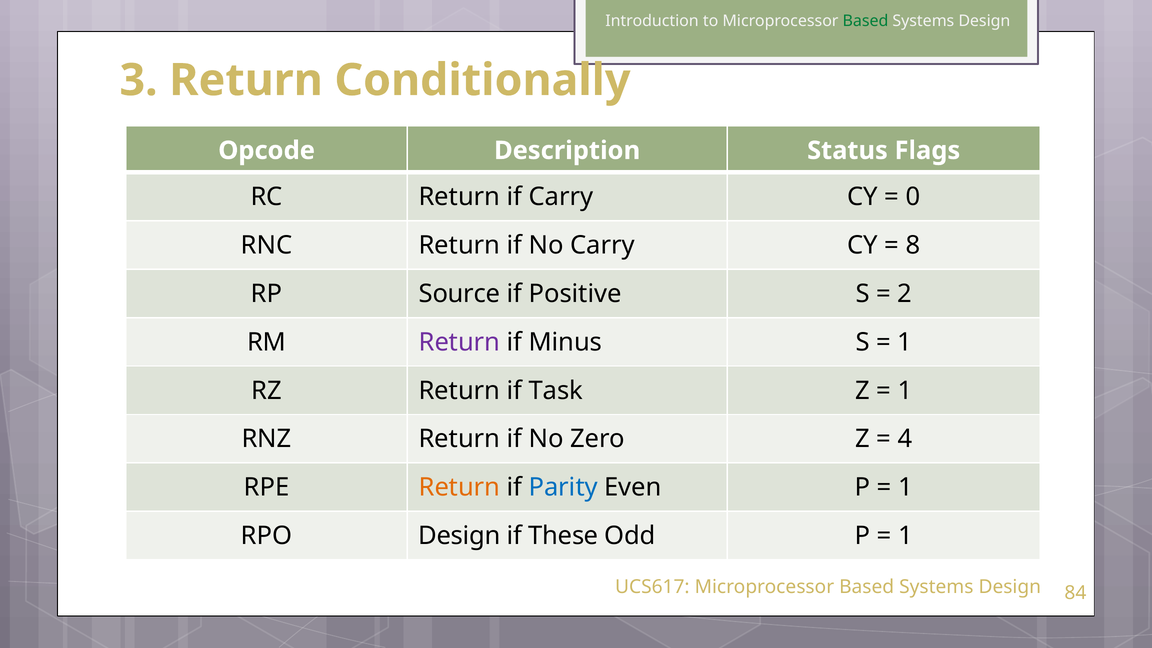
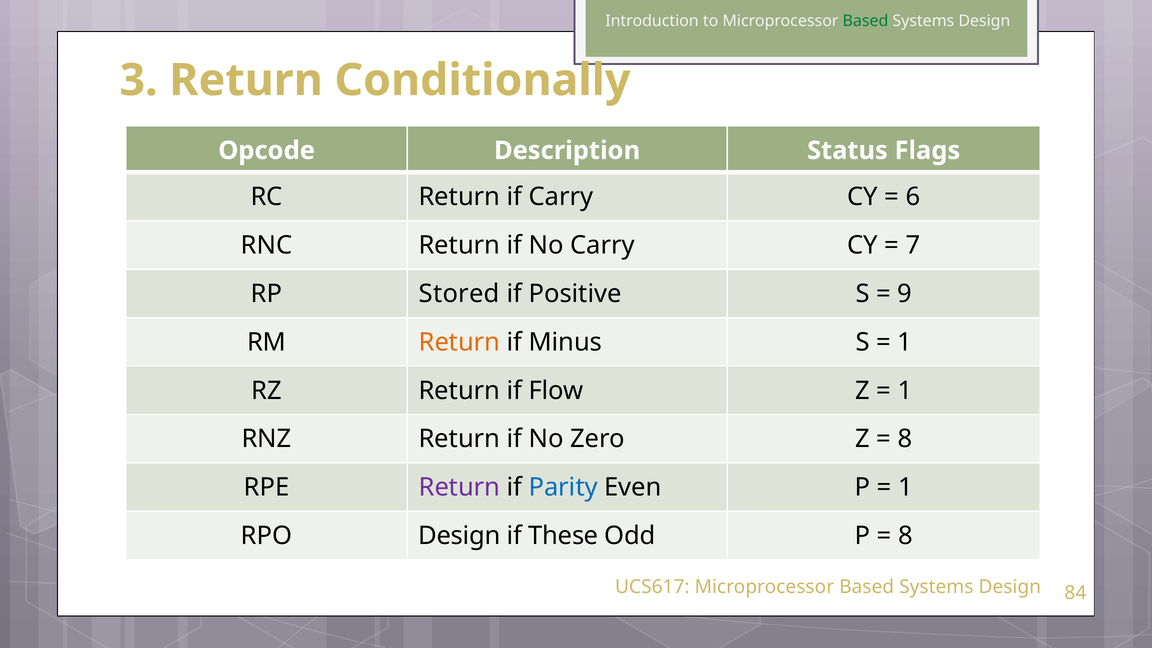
0: 0 -> 6 (913, 197)
8: 8 -> 7 (913, 245)
Source: Source -> Stored (459, 294)
2: 2 -> 9 (905, 294)
Return colour: purple -> orange (459, 342)
Task: Task -> Flow (556, 391)
4: 4 -> 8 (905, 439)
Return colour: orange -> purple (459, 488)
1: 1 -> 8 (905, 536)
